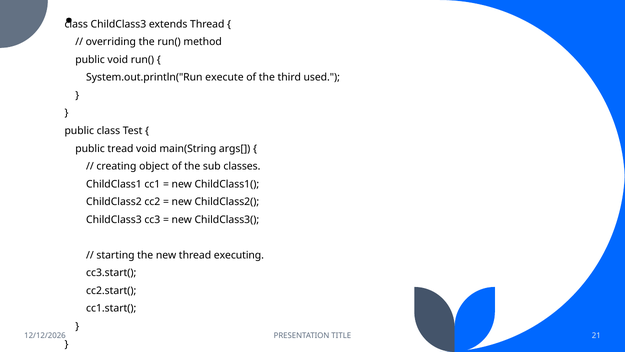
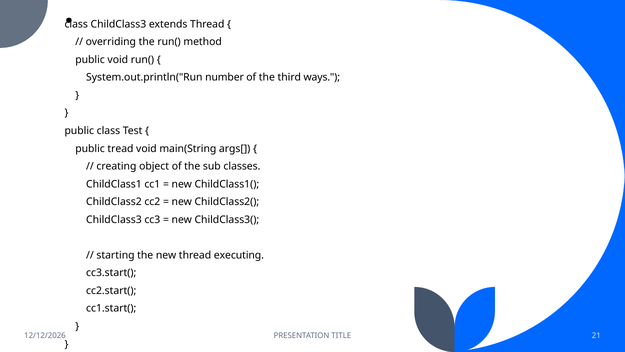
execute: execute -> number (224, 77)
used: used -> ways (322, 77)
